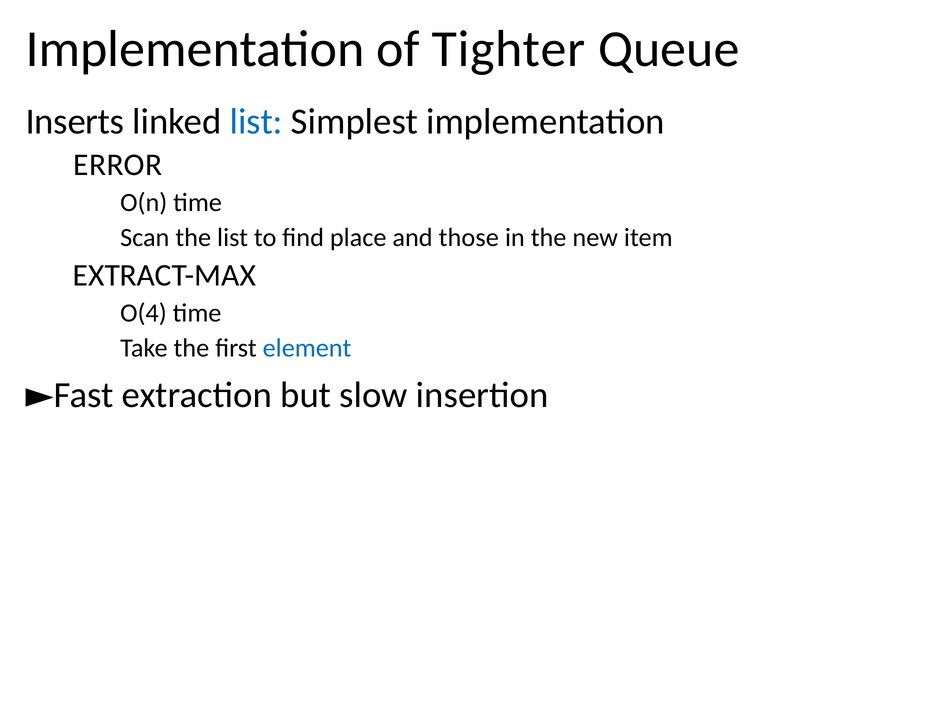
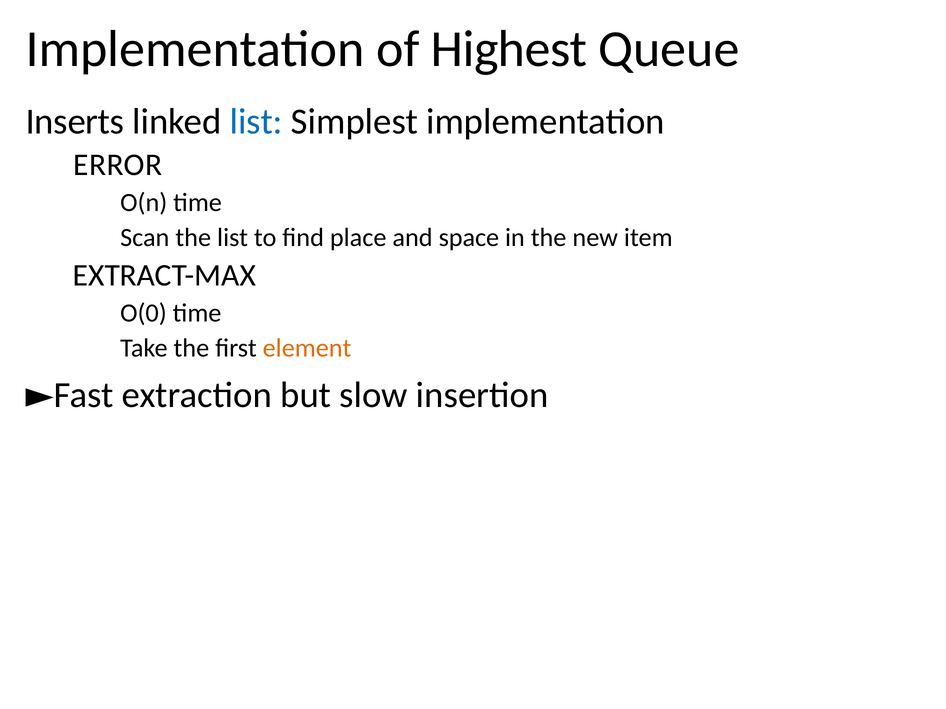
Tighter: Tighter -> Highest (509, 49)
those: those -> space (469, 238)
O(4: O(4 -> O(0 (143, 313)
element colour: blue -> orange (307, 348)
